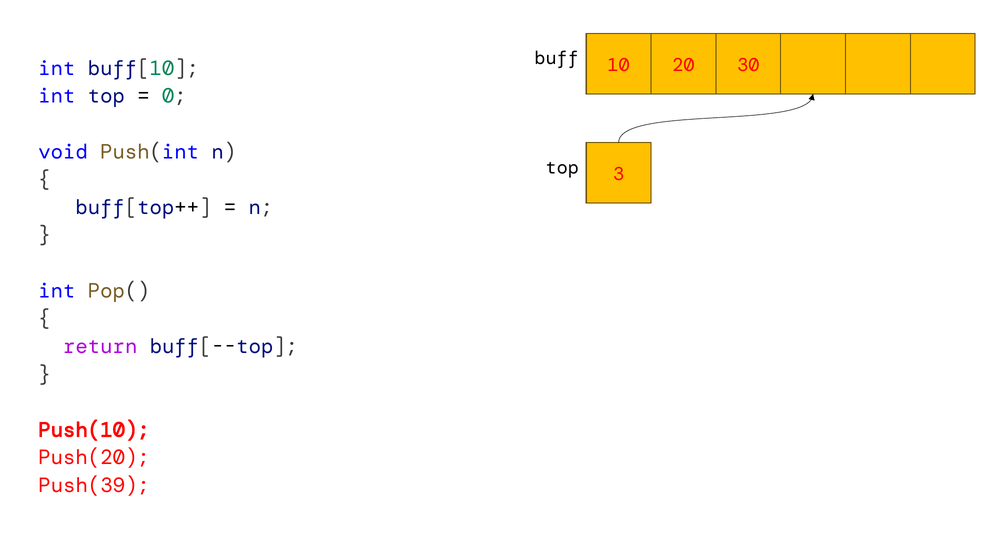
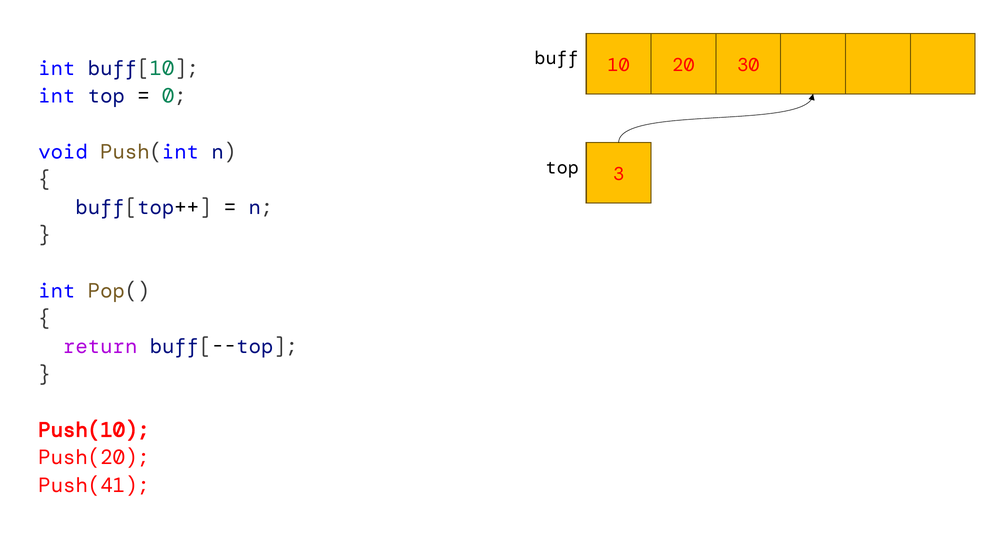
Push(39: Push(39 -> Push(41 (94, 486)
